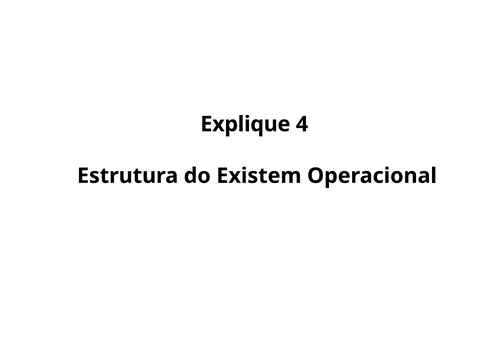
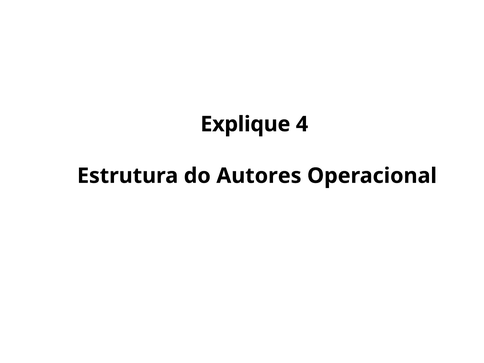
Existem: Existem -> Autores (259, 176)
